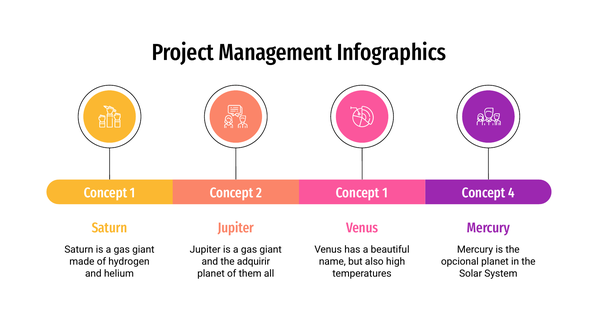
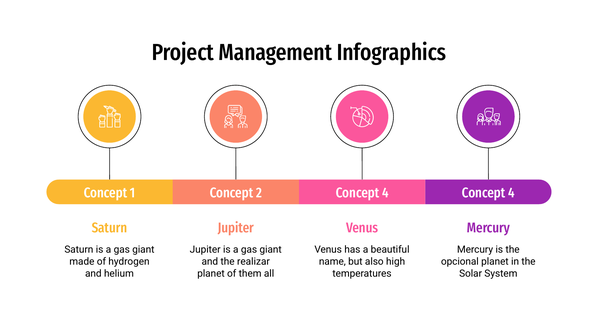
1: 1 -> 4 (385, 193)
adquirir: adquirir -> realizar (253, 262)
